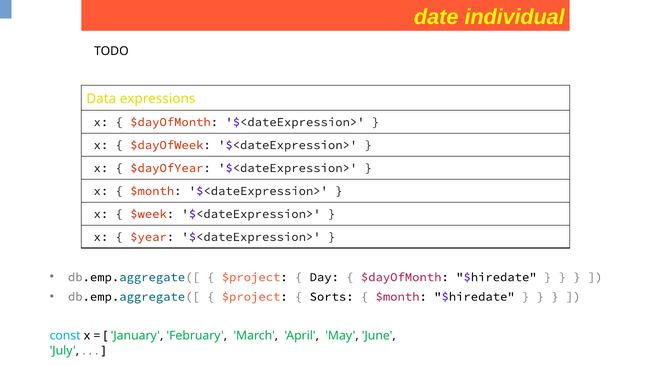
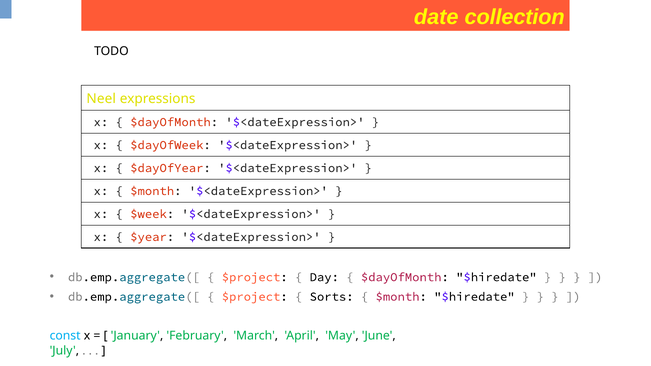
individual: individual -> collection (515, 17)
Data: Data -> Neel (101, 99)
